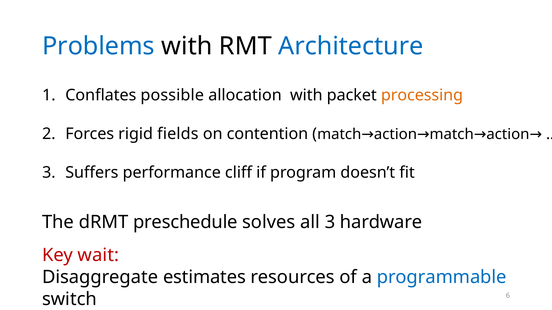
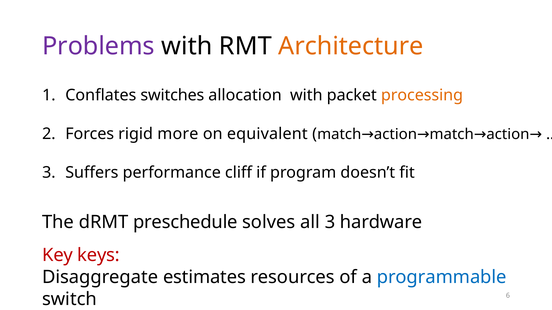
Problems colour: blue -> purple (98, 46)
Architecture colour: blue -> orange (351, 46)
possible: possible -> switches (172, 96)
fields: fields -> more (178, 134)
contention: contention -> equivalent (267, 134)
wait: wait -> keys (99, 255)
